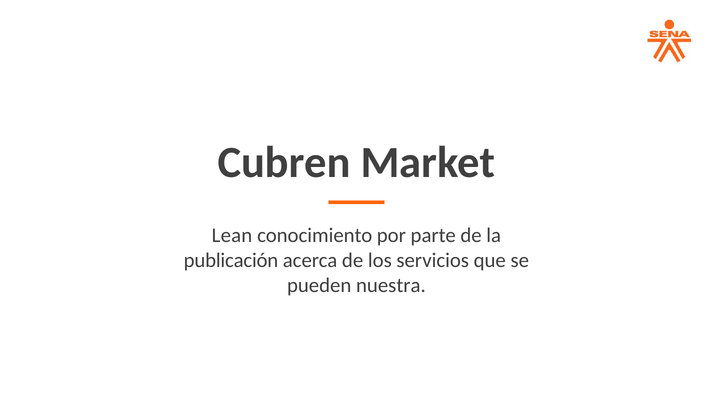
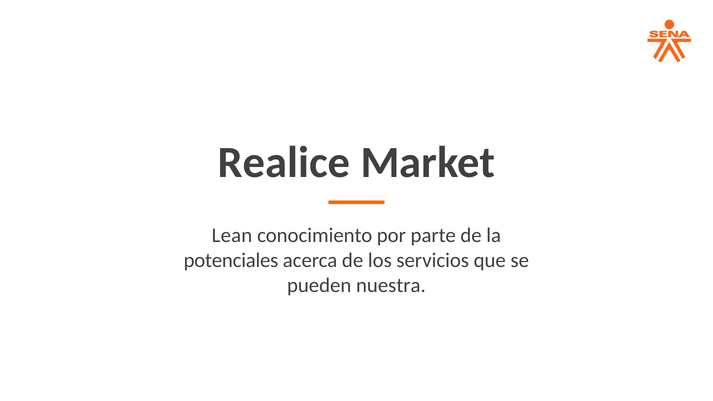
Cubren: Cubren -> Realice (284, 163)
publicación: publicación -> potenciales (231, 260)
